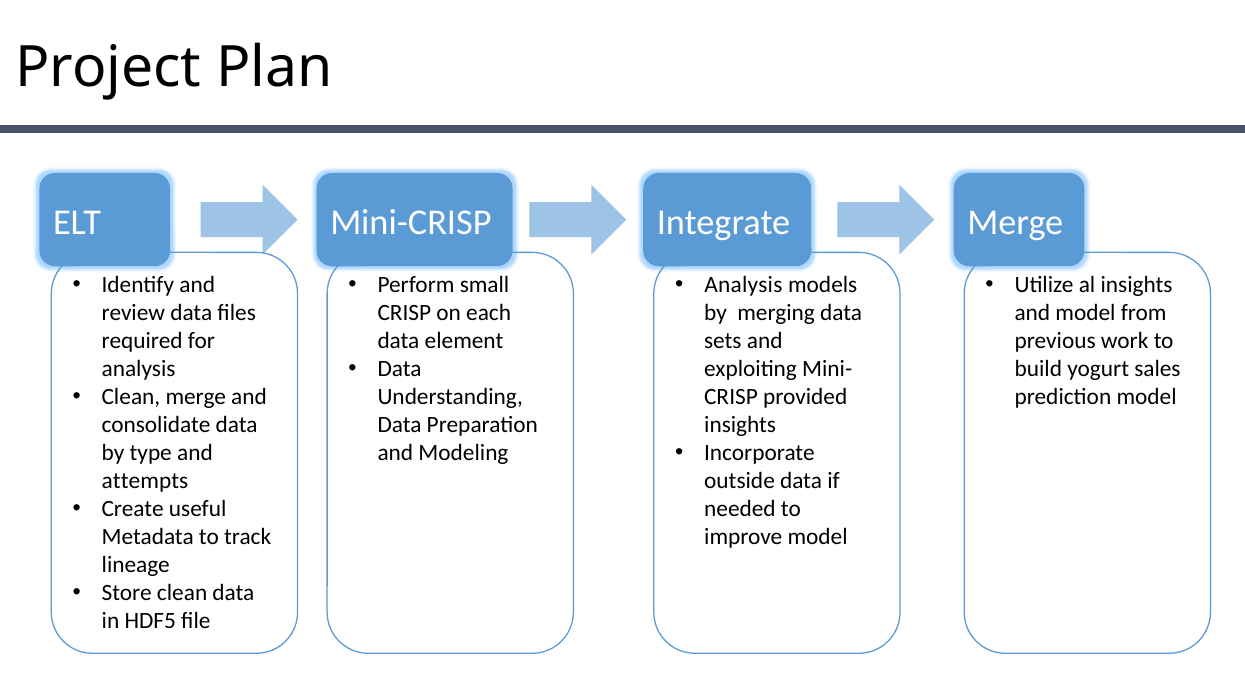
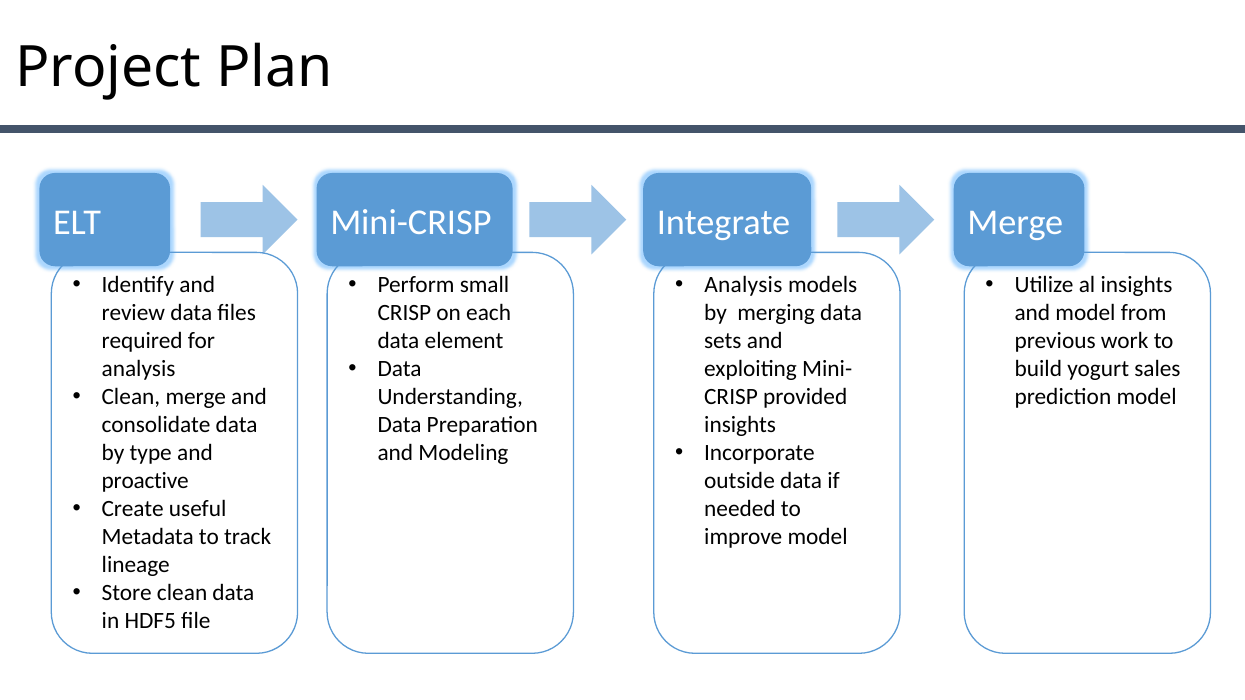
attempts: attempts -> proactive (145, 481)
